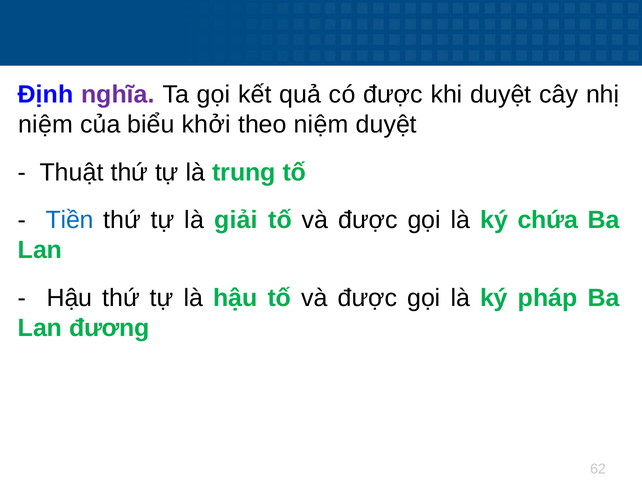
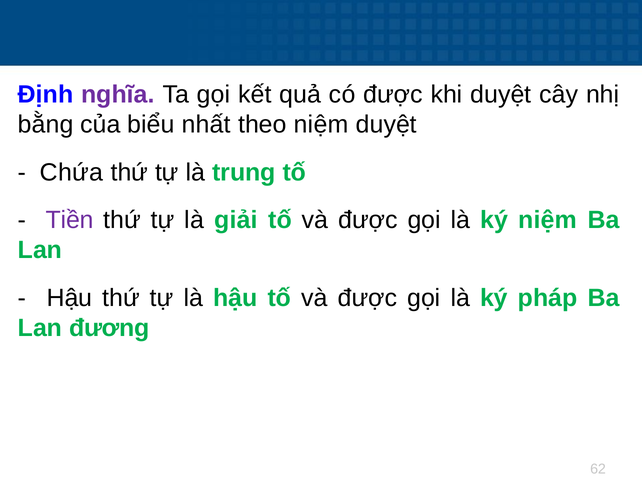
niệm: niệm -> bằng (46, 125)
khởi: khởi -> nhất (206, 125)
Thuật: Thuật -> Chứa (72, 173)
Tiền colour: blue -> purple (70, 220)
ký chứa: chứa -> niệm (548, 220)
